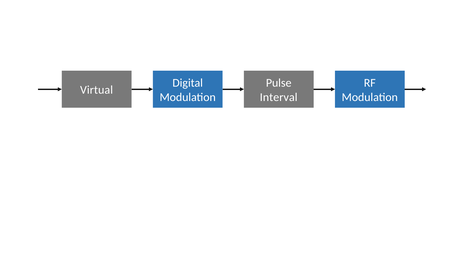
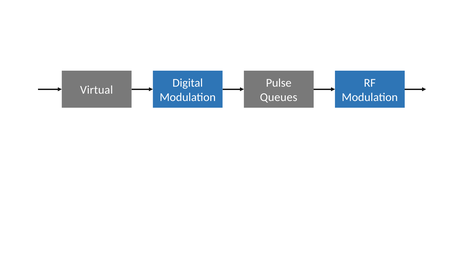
Interval: Interval -> Queues (279, 97)
